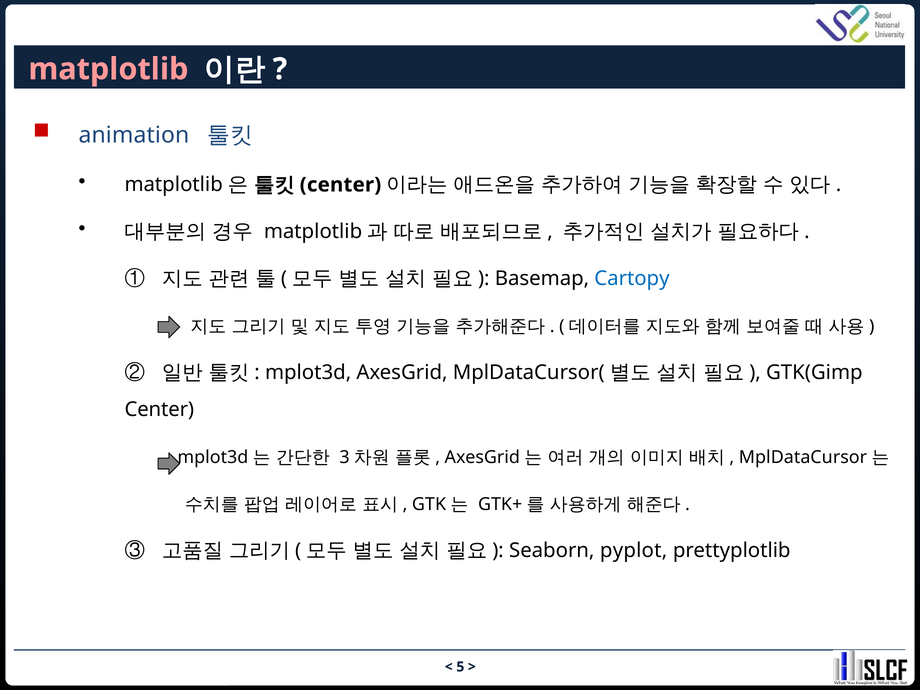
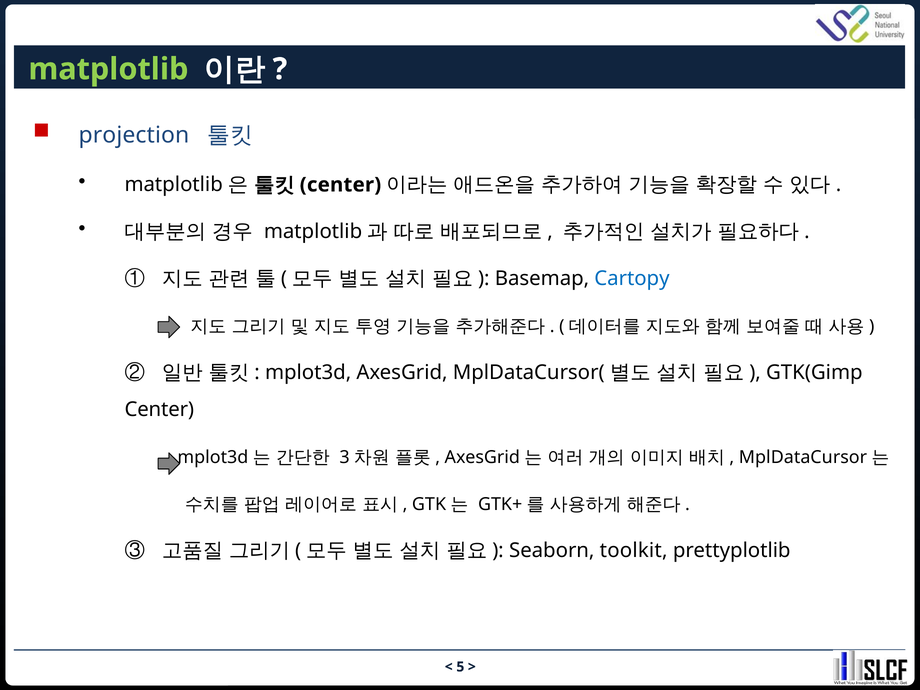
matplotlib colour: pink -> light green (108, 69)
animation: animation -> projection (134, 135)
pyplot: pyplot -> toolkit (634, 550)
